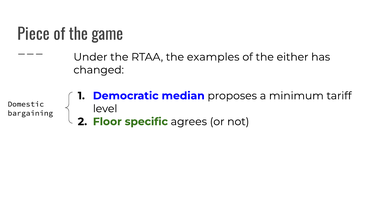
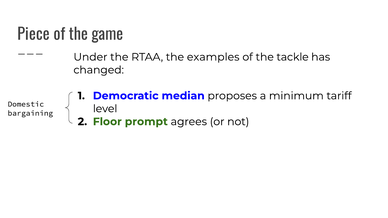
either: either -> tackle (293, 57)
specific: specific -> prompt (146, 122)
